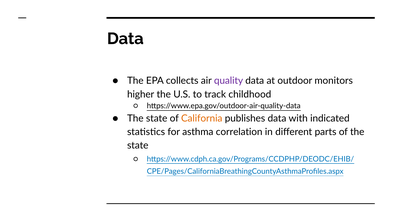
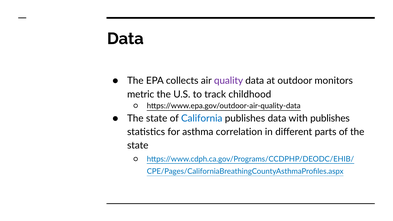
higher: higher -> metric (141, 94)
California colour: orange -> blue (202, 118)
with indicated: indicated -> publishes (330, 118)
